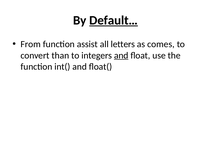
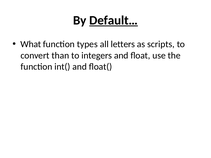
From: From -> What (31, 44)
assist: assist -> types (87, 44)
comes: comes -> scripts (161, 44)
and underline: present -> none (121, 56)
